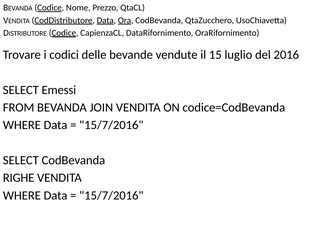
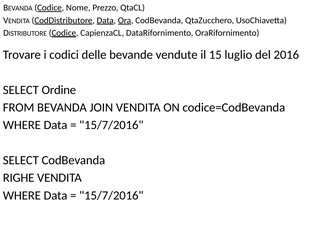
Emessi: Emessi -> Ordine (59, 90)
